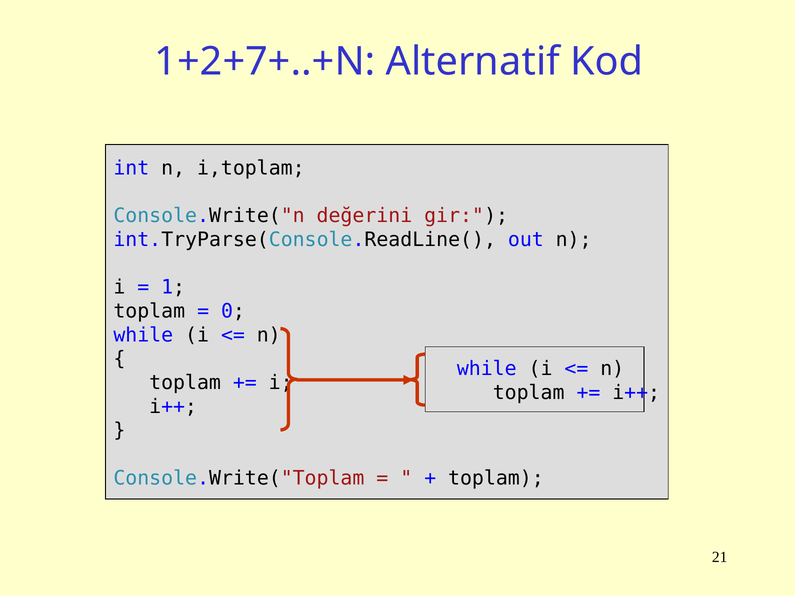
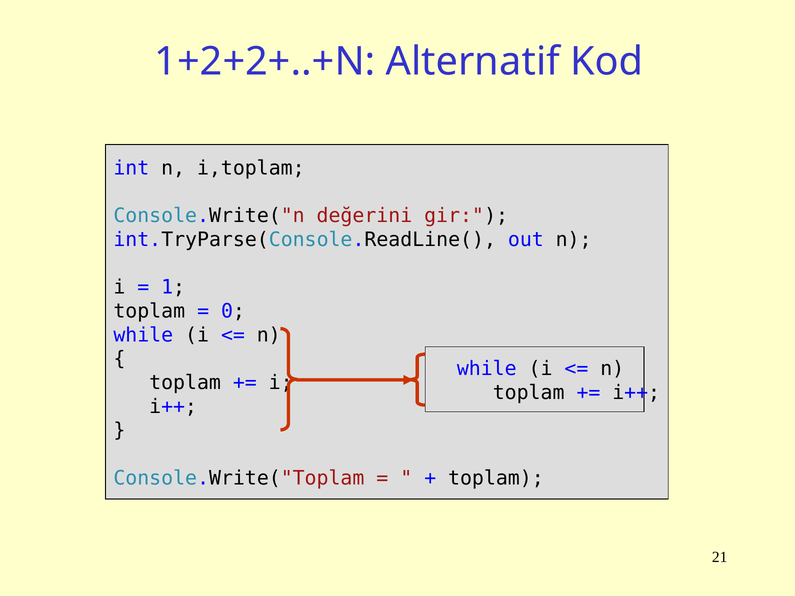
1+2+7+..+N: 1+2+7+..+N -> 1+2+2+..+N (265, 62)
